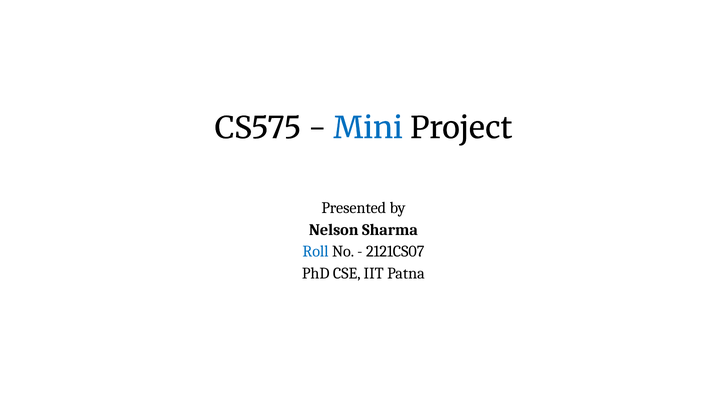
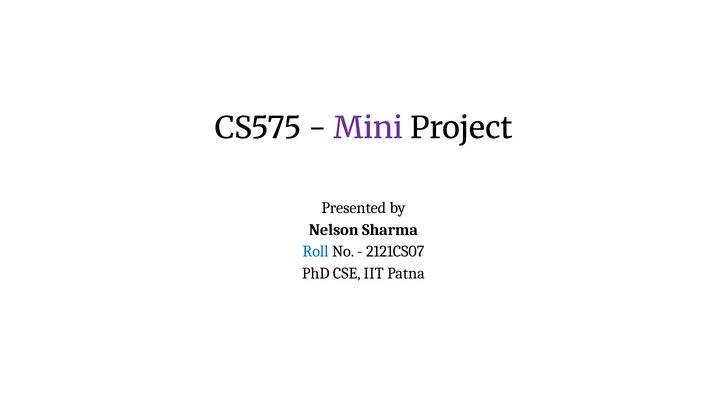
Mini colour: blue -> purple (368, 128)
